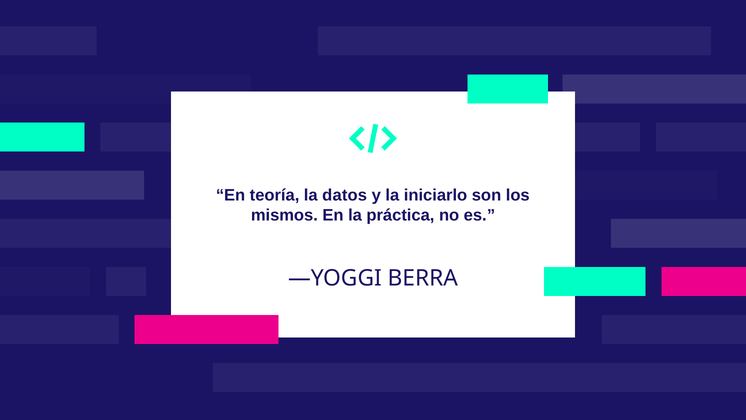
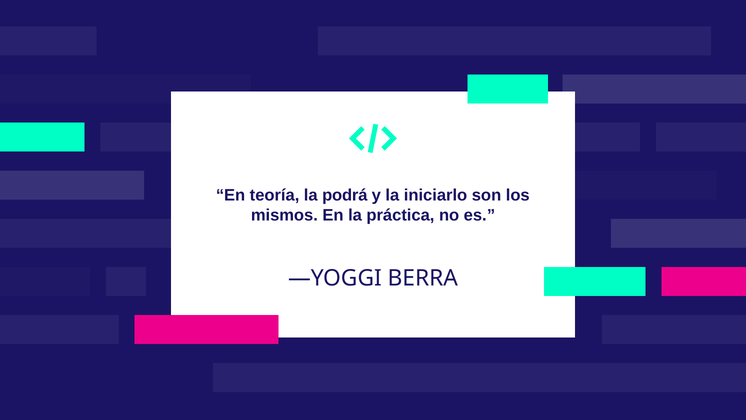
datos: datos -> podrá (345, 195)
